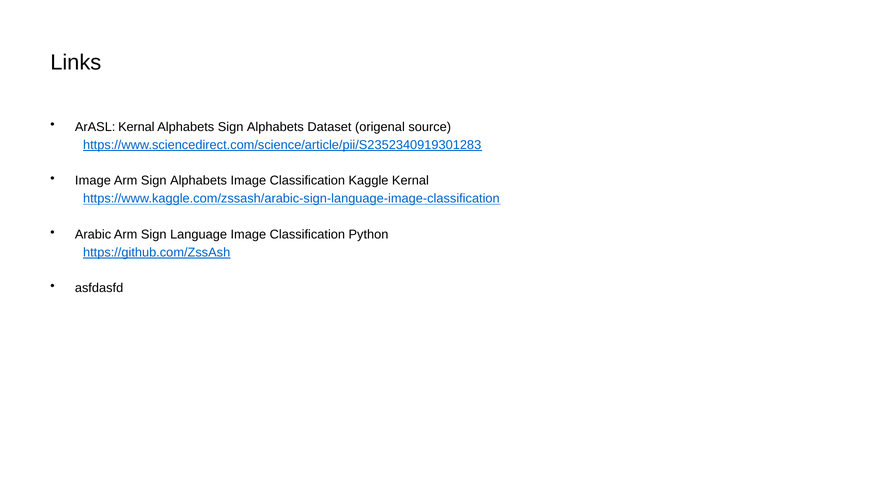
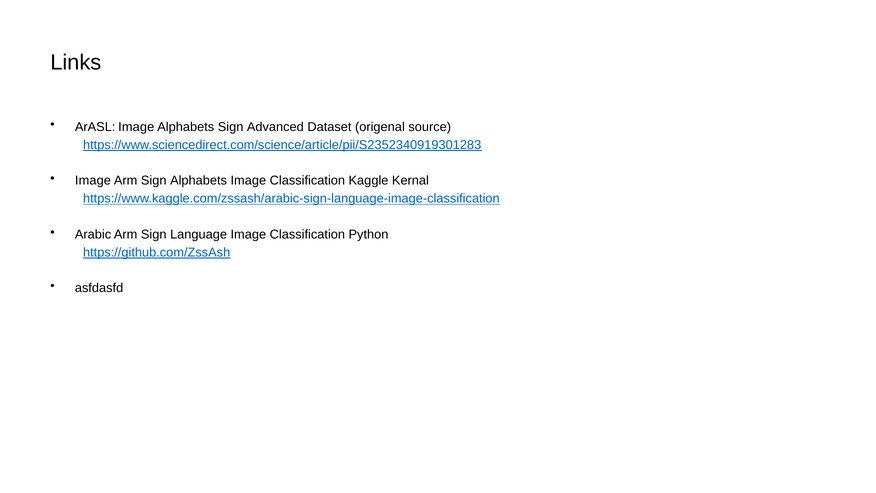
ArASL Kernal: Kernal -> Image (136, 127)
Alphabets Sign Alphabets: Alphabets -> Advanced (275, 127)
